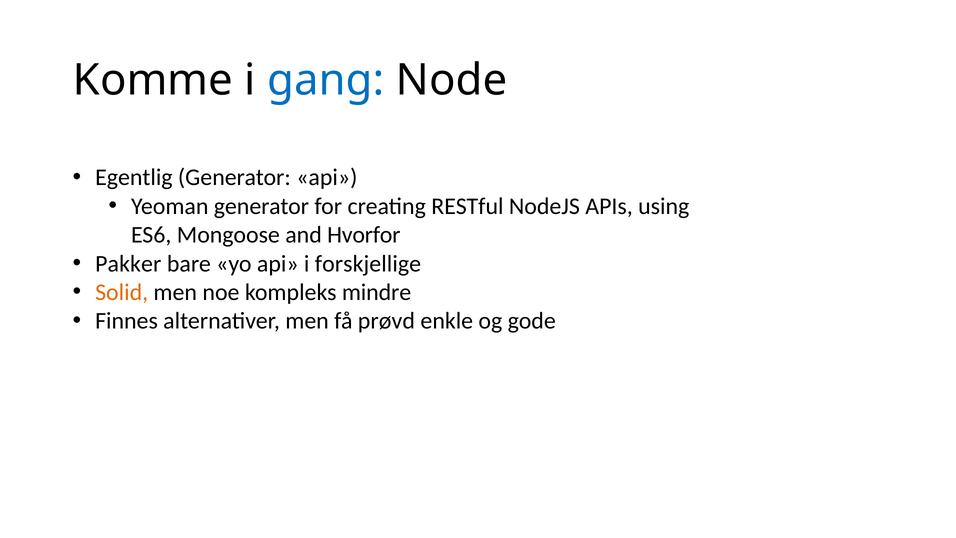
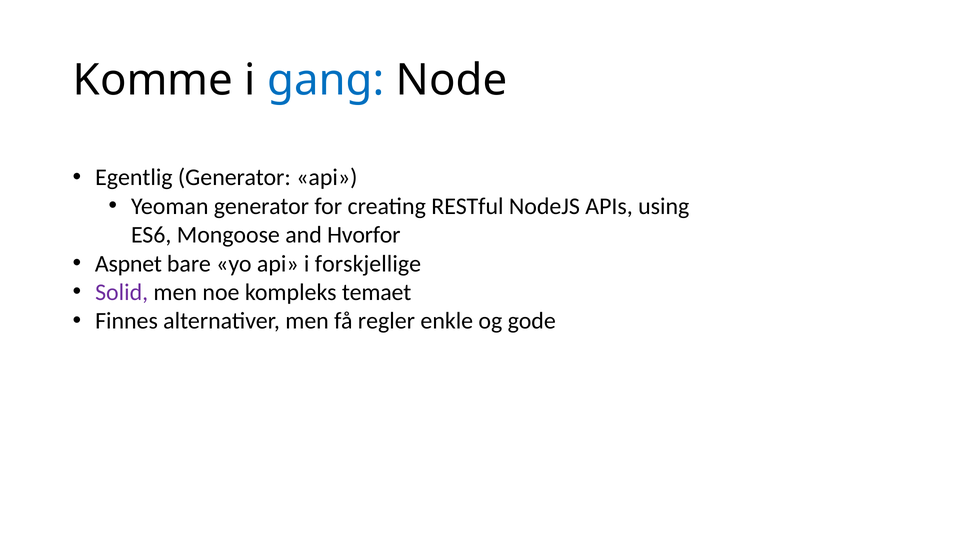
Pakker: Pakker -> Aspnet (128, 263)
Solid colour: orange -> purple (122, 292)
mindre: mindre -> temaet (377, 292)
prøvd: prøvd -> regler (386, 321)
